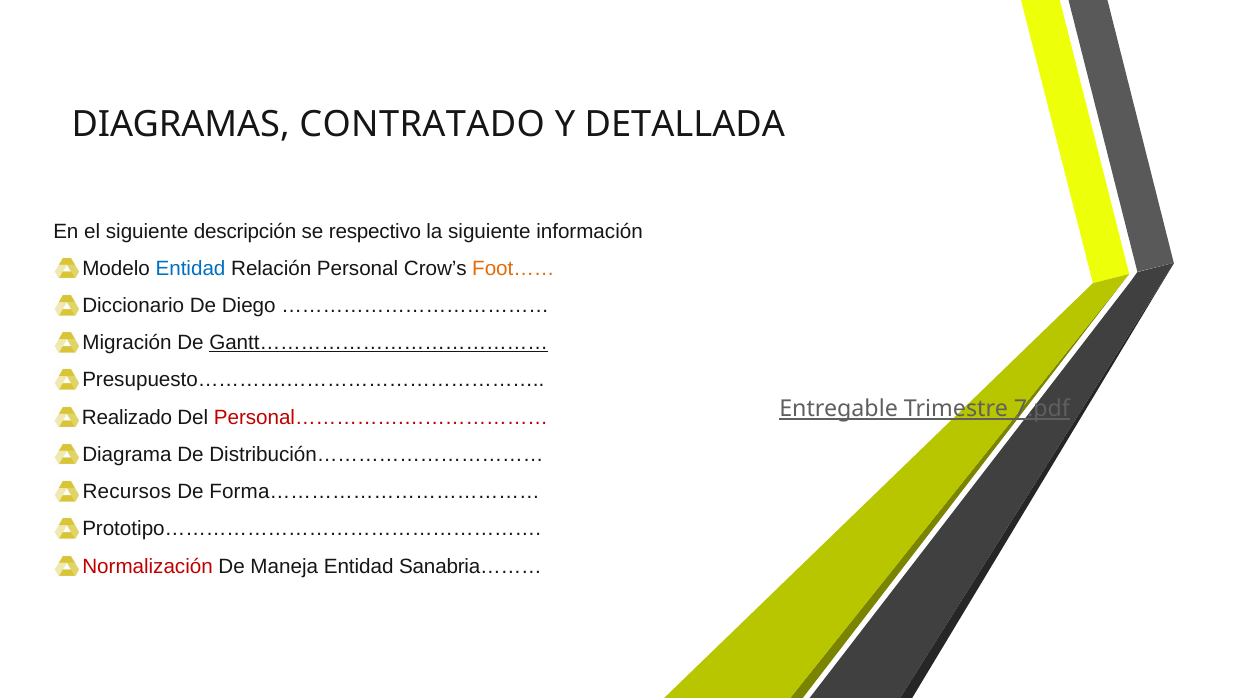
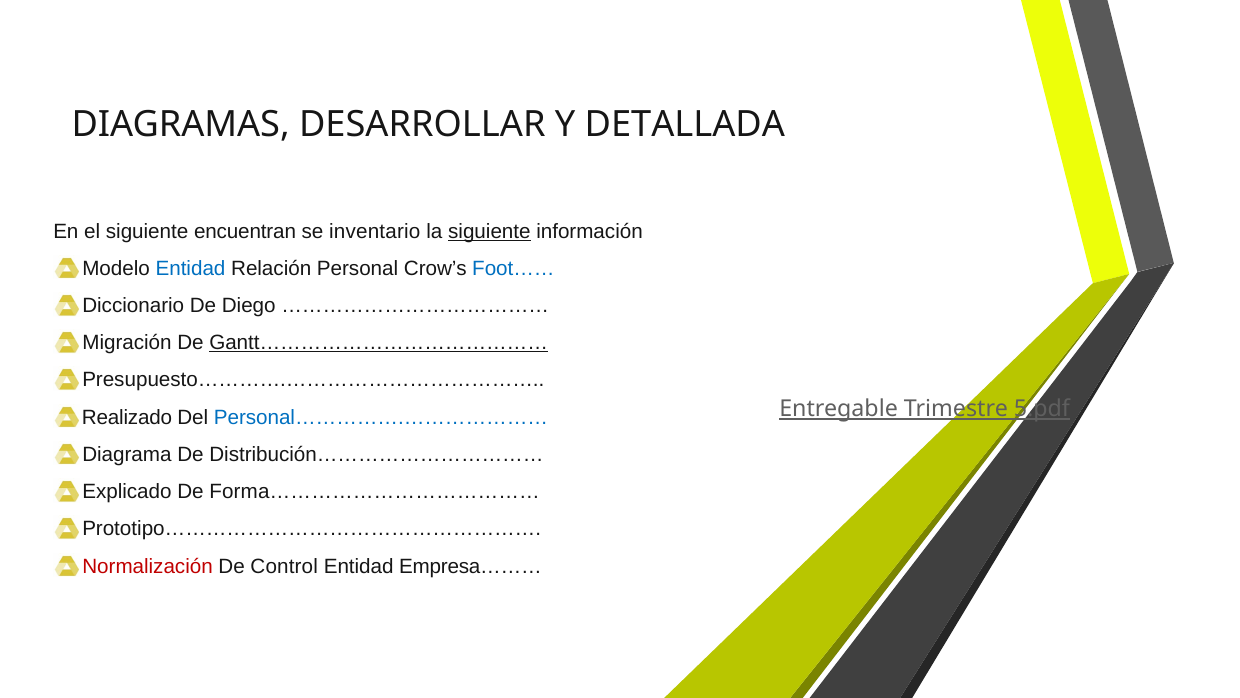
CONTRATADO: CONTRATADO -> DESARROLLAR (422, 124)
descripción: descripción -> encuentran (245, 231)
respectivo: respectivo -> inventario (375, 231)
siguiente underline: none -> present (489, 231)
Foot…… colour: orange -> blue (513, 268)
7.pdf: 7.pdf -> 5.pdf (1042, 408)
Personal…………….………………… colour: red -> blue (381, 417)
Recursos: Recursos -> Explicado (127, 491)
Maneja: Maneja -> Control (284, 566)
Sanabria………: Sanabria……… -> Empresa……… (470, 566)
